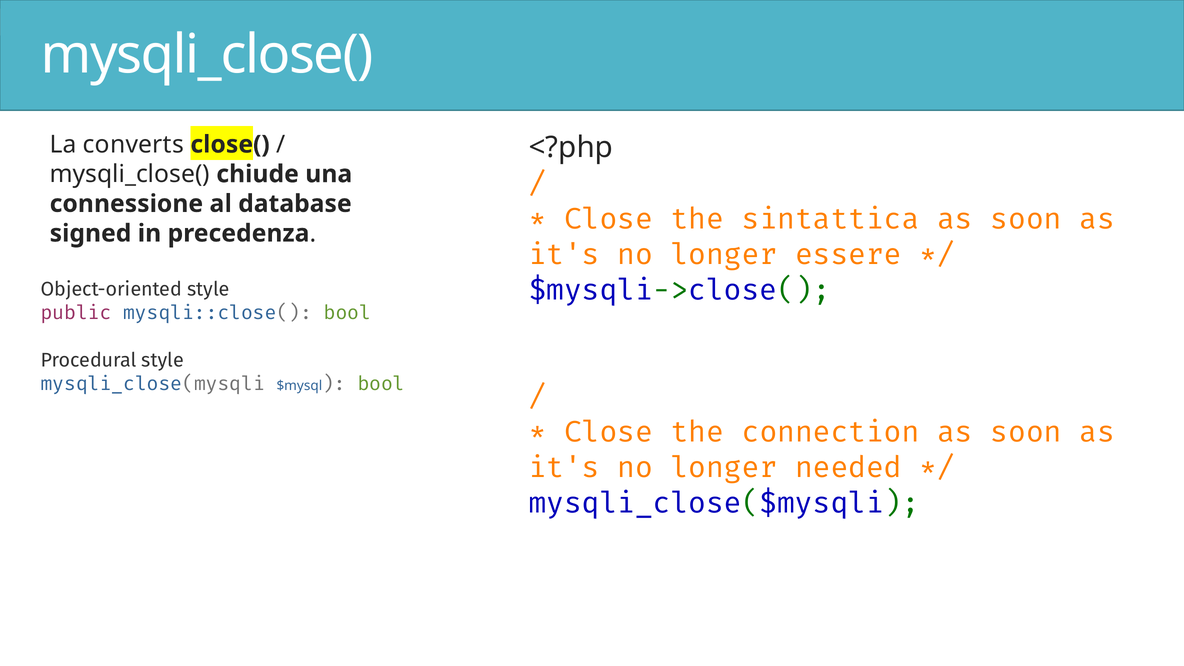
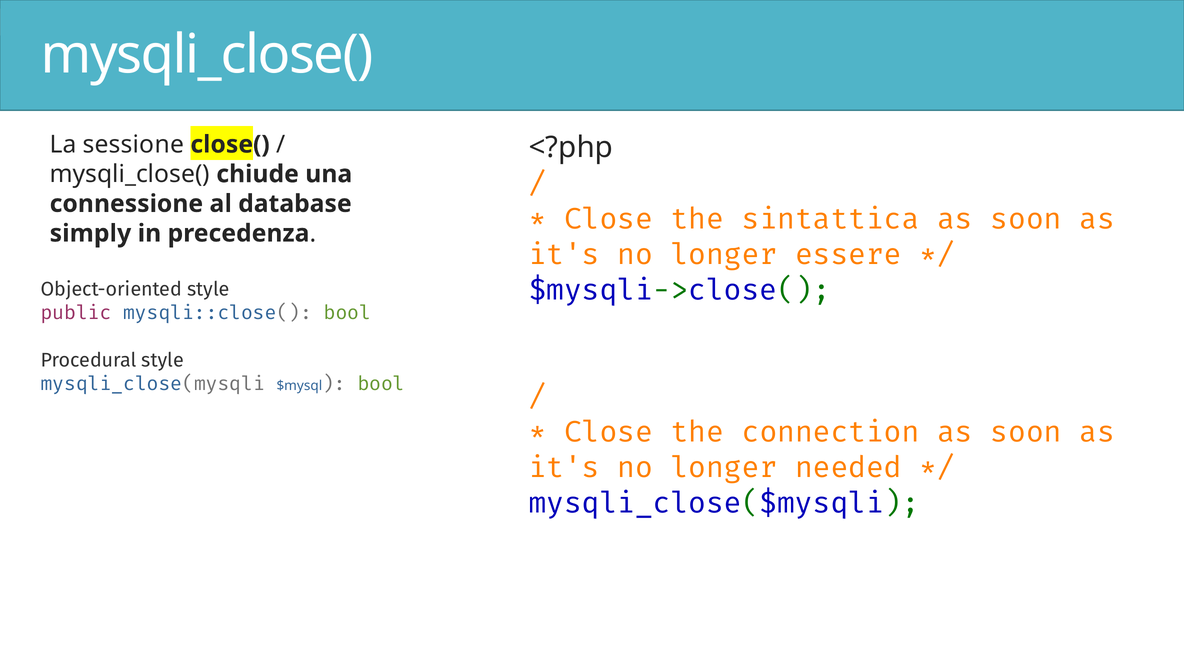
converts: converts -> sessione (133, 144)
signed: signed -> simply (90, 233)
